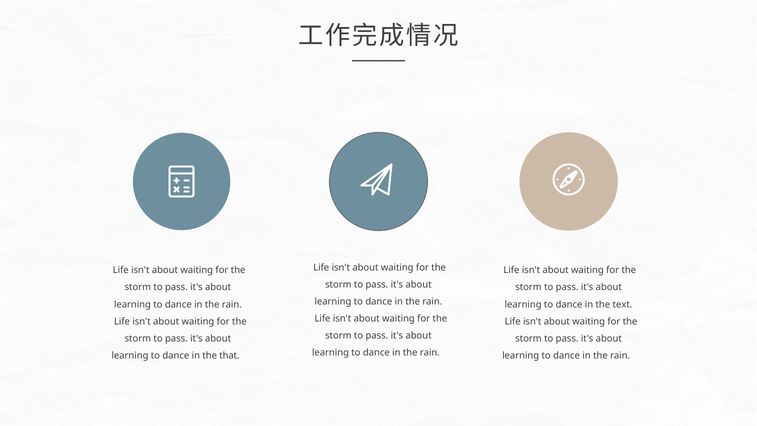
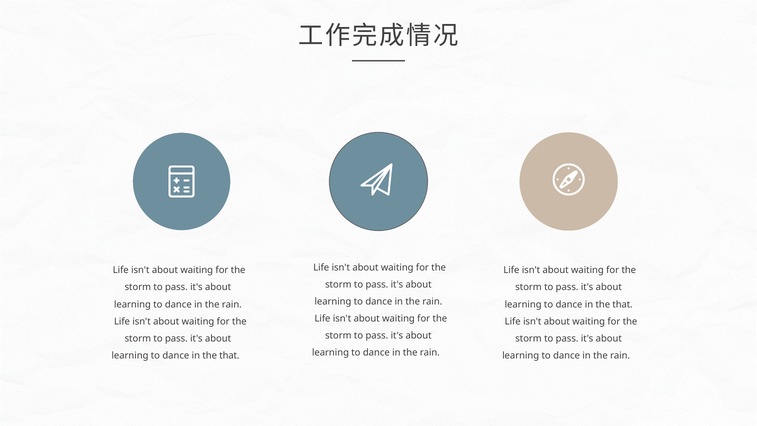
text: text -> that (623, 304)
